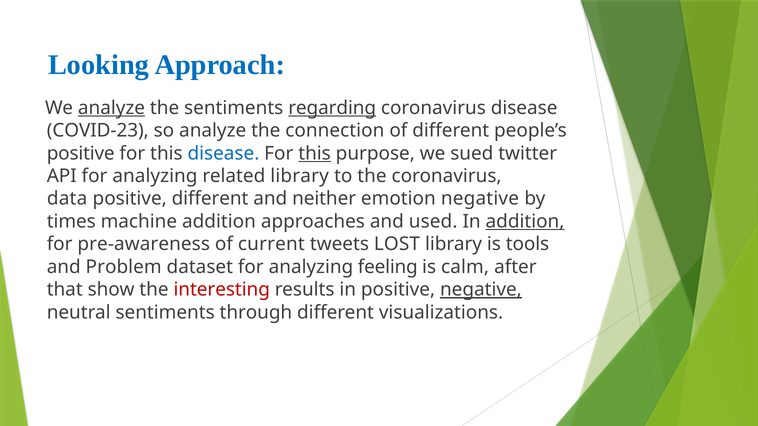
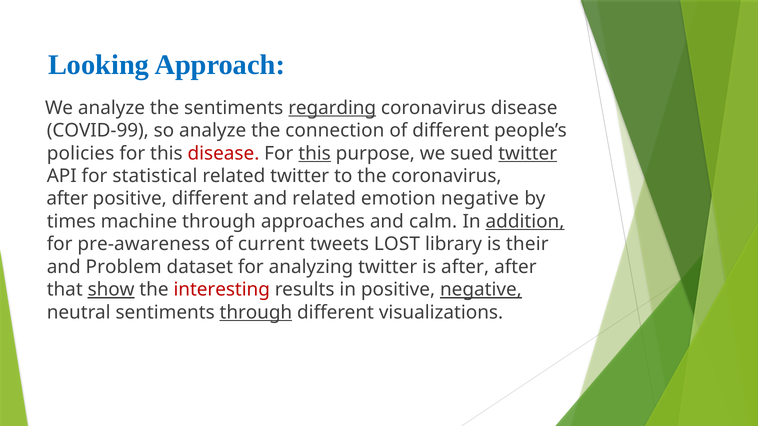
analyze underline: present -> none (111, 108)
COVID-23: COVID-23 -> COVID-99 (98, 131)
positive: positive -> policies (81, 153)
disease colour: blue -> red (223, 153)
twitter underline: none -> present (528, 153)
API for analyzing: analyzing -> statistical (155, 176)
related library: library -> twitter (300, 176)
data: data -> after (67, 199)
and neither: neither -> related (324, 199)
machine addition: addition -> through (219, 222)
used: used -> calm (433, 222)
tools: tools -> their (527, 244)
analyzing feeling: feeling -> twitter (388, 267)
is calm: calm -> after (465, 267)
show underline: none -> present (111, 290)
through underline: none -> present (256, 313)
